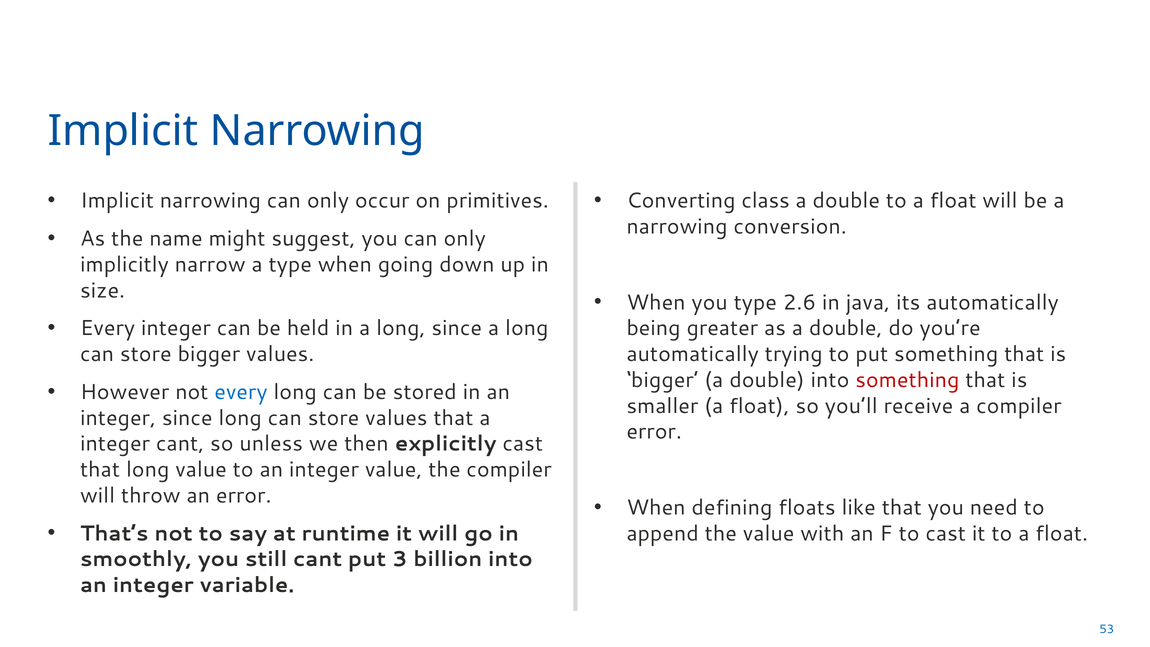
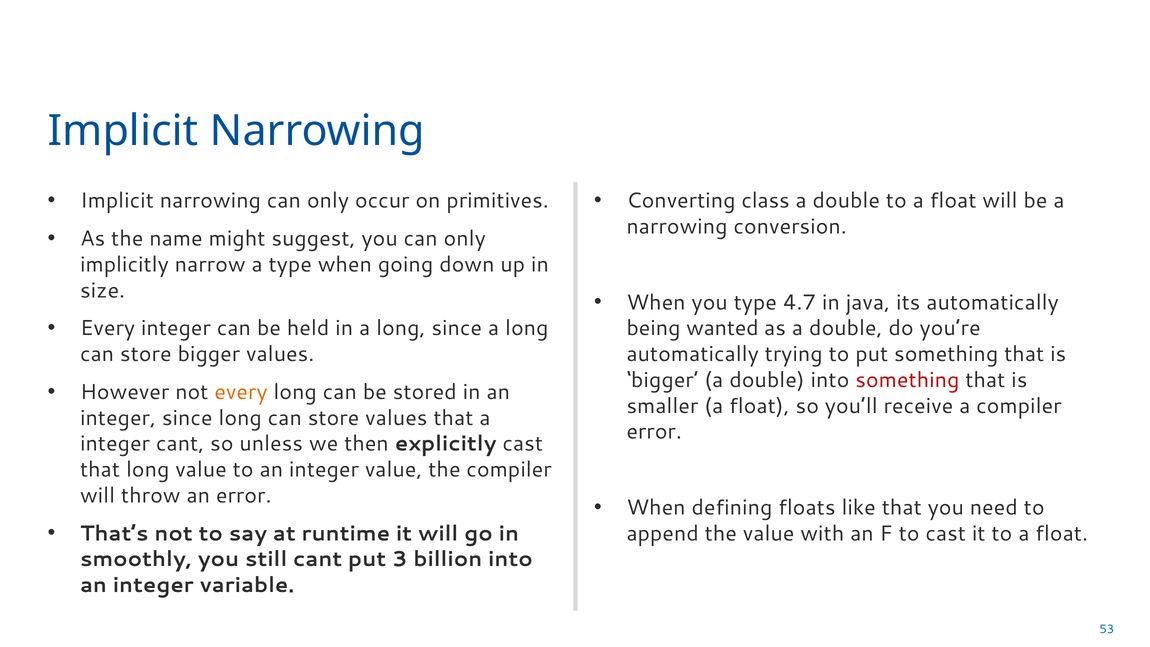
2.6: 2.6 -> 4.7 (799, 302)
greater: greater -> wanted (722, 328)
every colour: blue -> orange (241, 392)
